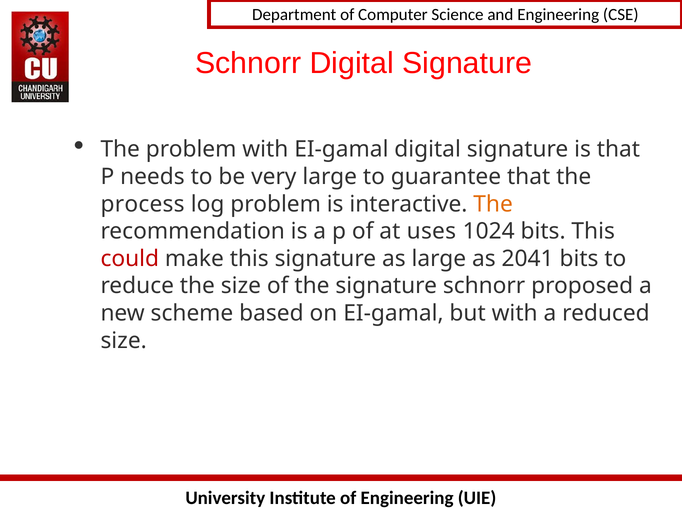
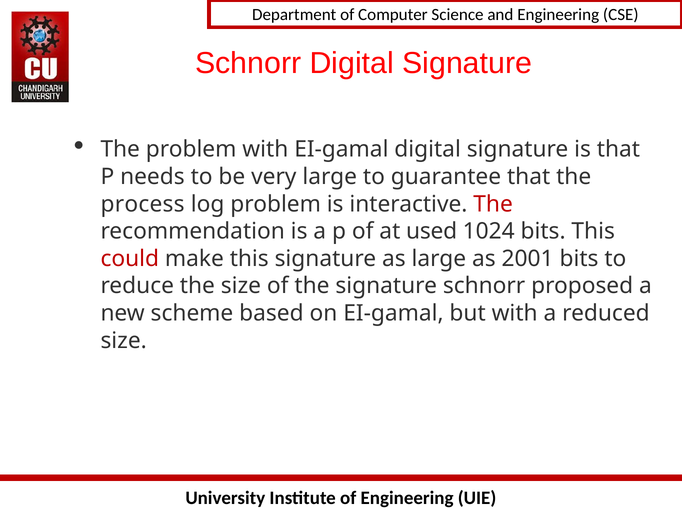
The colour: orange -> red (493, 204)
uses: uses -> used (432, 231)
2041: 2041 -> 2001 (528, 258)
